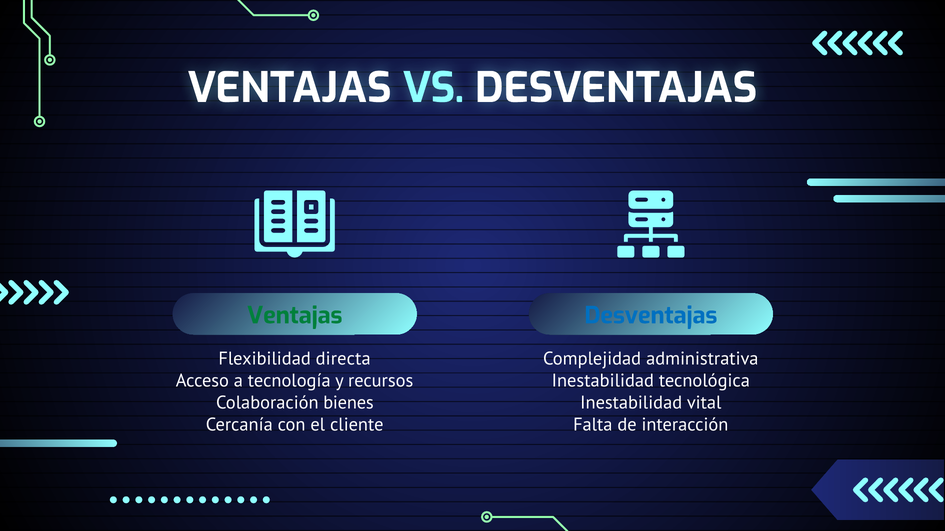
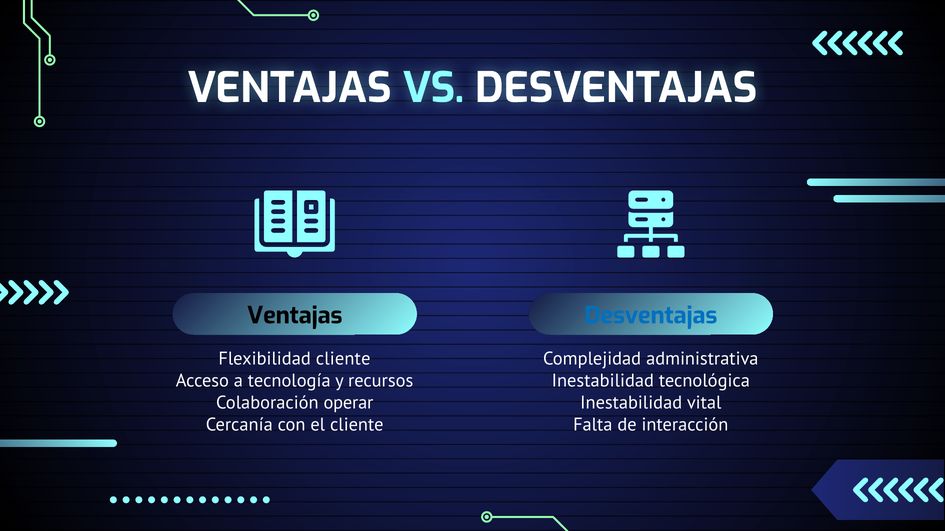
Ventajas colour: green -> black (295, 316)
Flexibilidad directa: directa -> cliente (343, 359)
bienes: bienes -> operar (348, 403)
